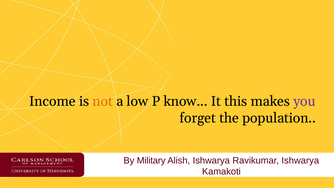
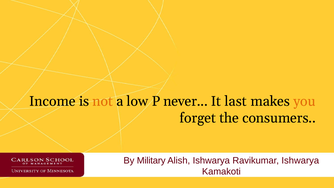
know: know -> never (186, 101)
this: this -> last (236, 101)
you colour: purple -> orange (304, 101)
population: population -> consumers (279, 118)
